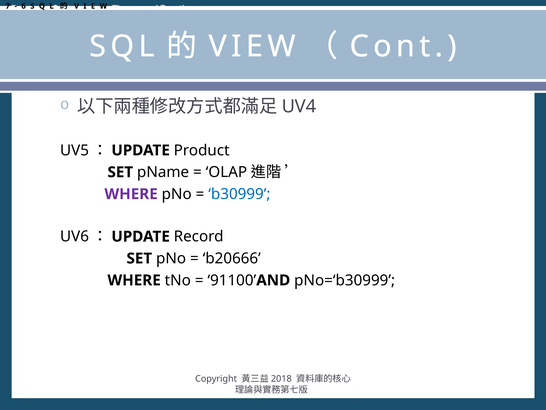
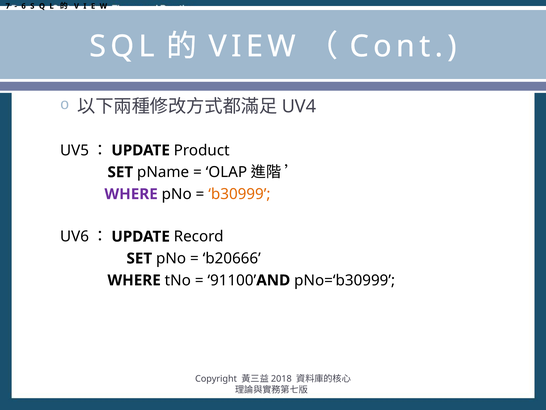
b30999 colour: blue -> orange (239, 194)
